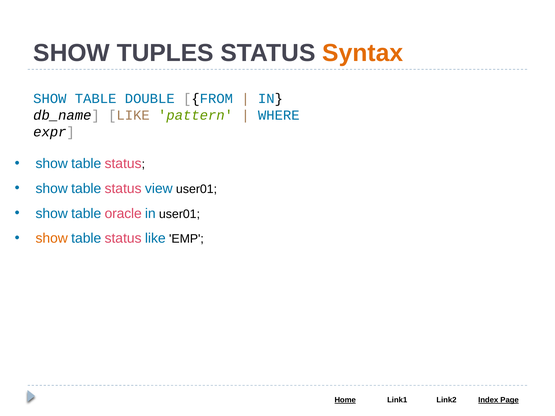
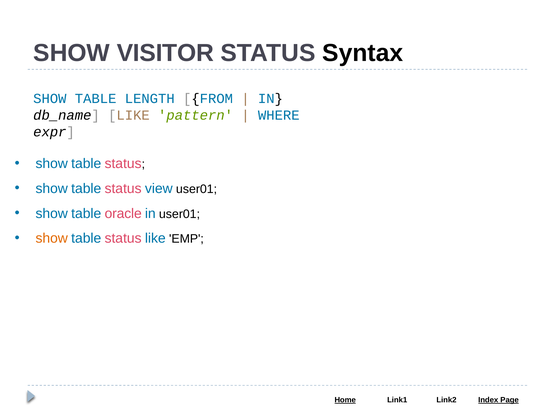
TUPLES: TUPLES -> VISITOR (165, 53)
Syntax colour: orange -> black (363, 53)
DOUBLE: DOUBLE -> LENGTH (150, 99)
